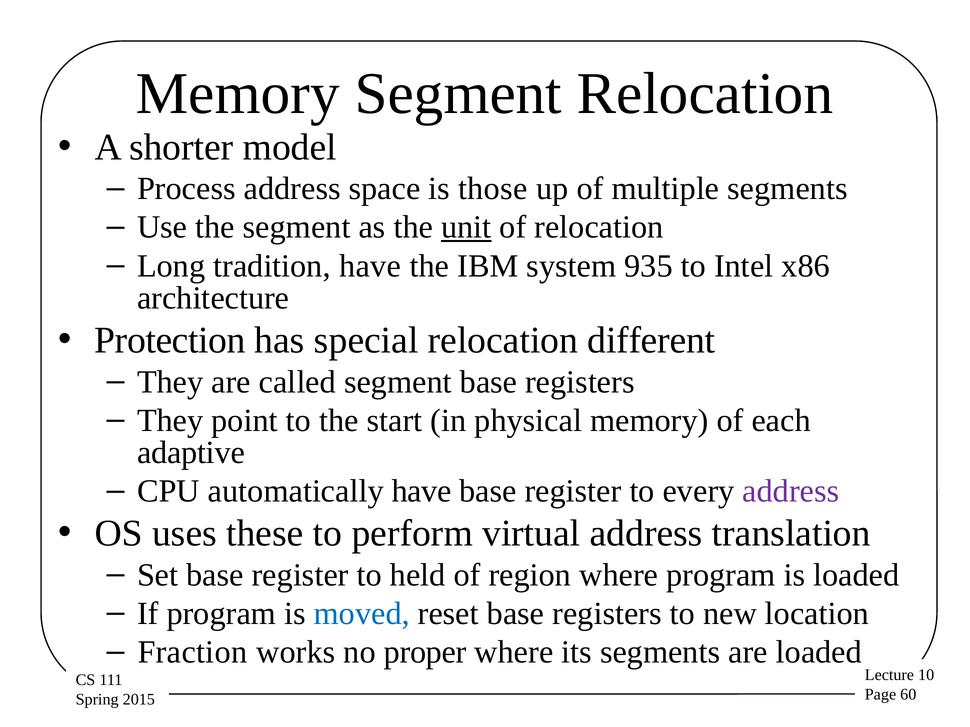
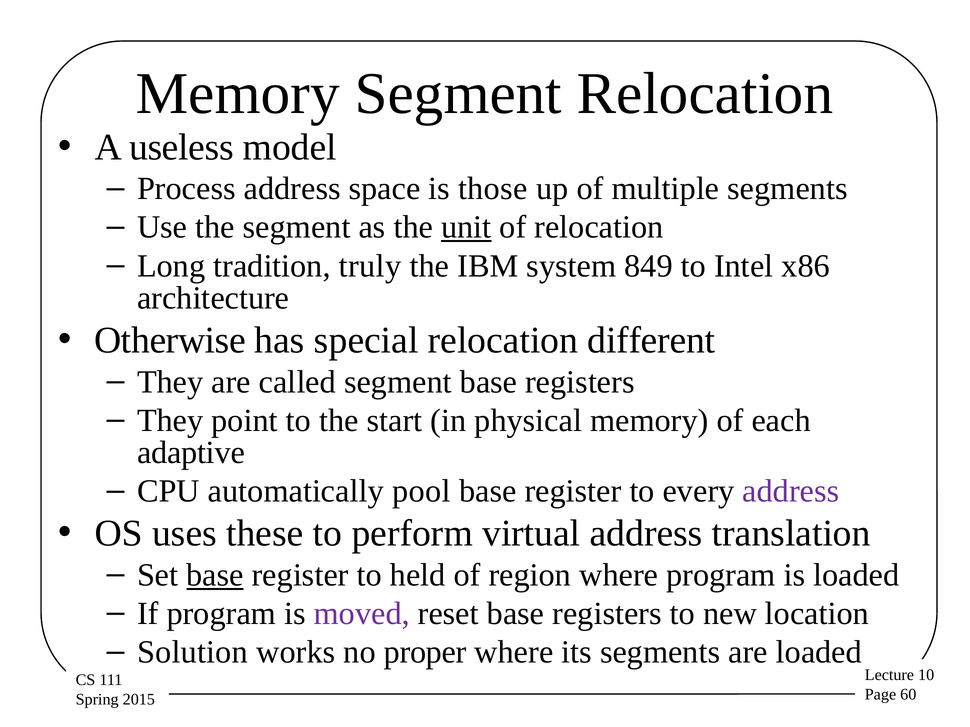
shorter: shorter -> useless (181, 147)
tradition have: have -> truly (370, 266)
935: 935 -> 849 (649, 266)
Protection: Protection -> Otherwise (170, 341)
automatically have: have -> pool (421, 492)
base underline: none -> present (215, 575)
moved colour: blue -> purple (362, 614)
Fraction: Fraction -> Solution (193, 653)
